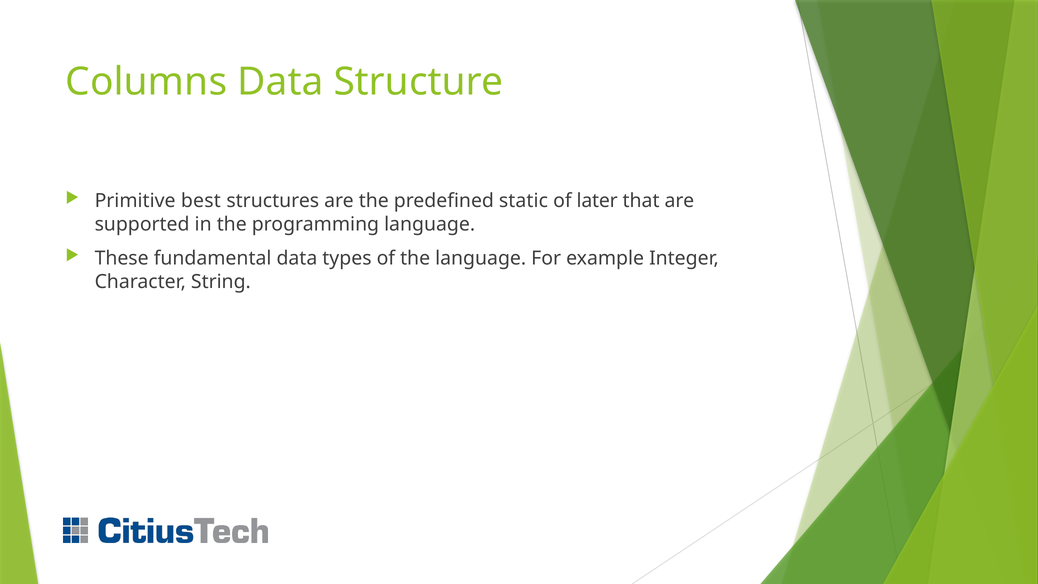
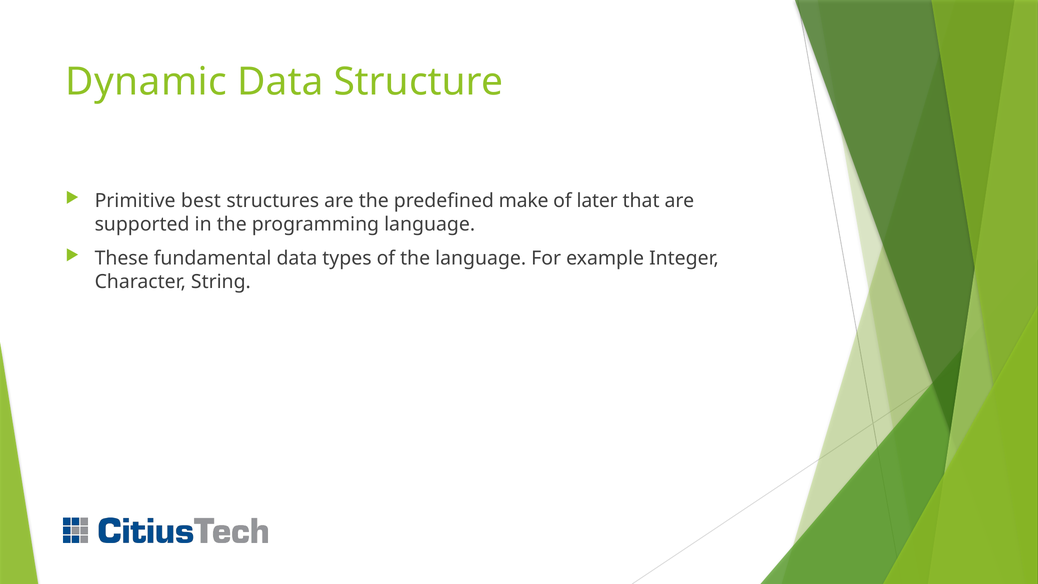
Columns: Columns -> Dynamic (146, 82)
static: static -> make (524, 201)
